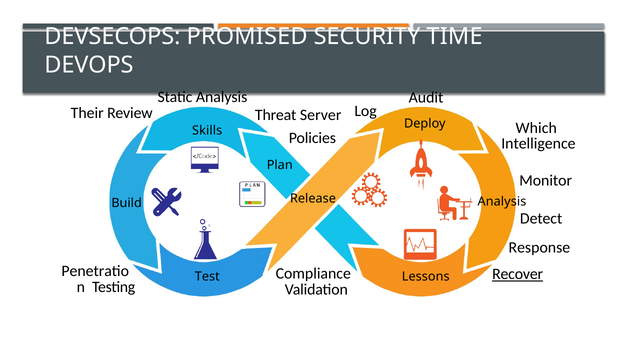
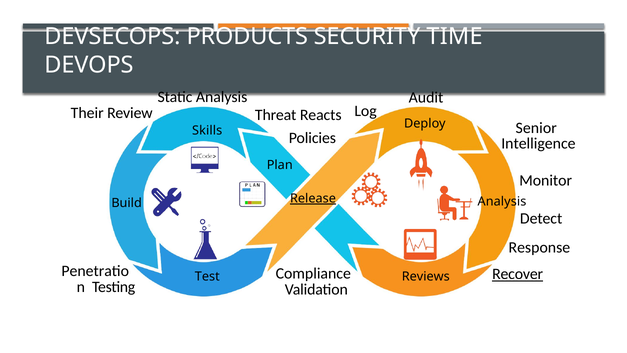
PROMISED: PROMISED -> PRODUCTS (247, 37)
Server: Server -> Reacts (321, 115)
Which: Which -> Senior (536, 128)
Release underline: none -> present (313, 198)
Lessons: Lessons -> Reviews (426, 276)
